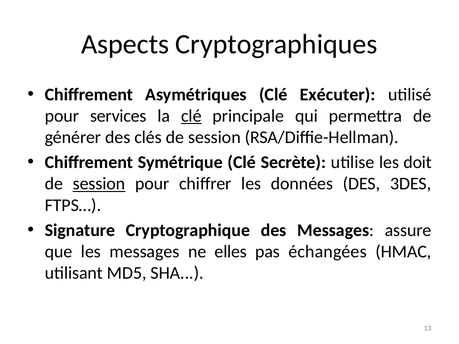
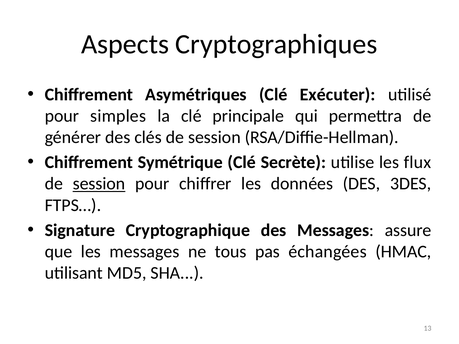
services: services -> simples (118, 116)
clé underline: present -> none (191, 116)
doit: doit -> flux (418, 162)
elles: elles -> tous (231, 252)
